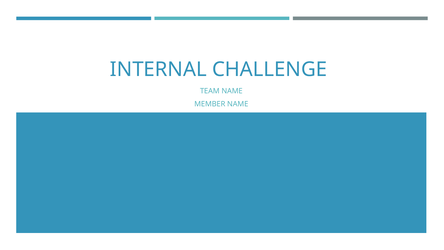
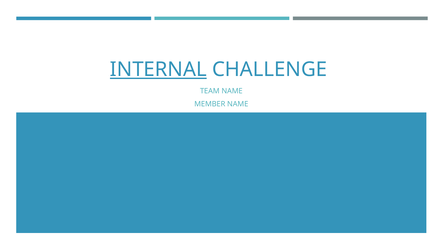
INTERNAL underline: none -> present (158, 69)
